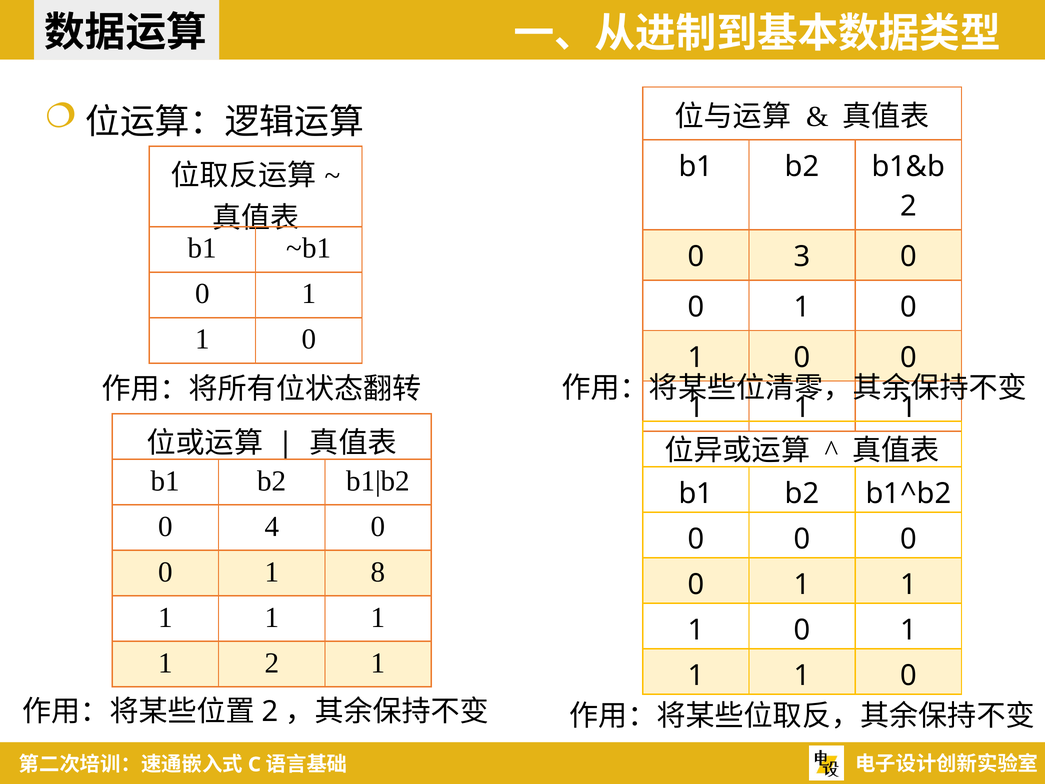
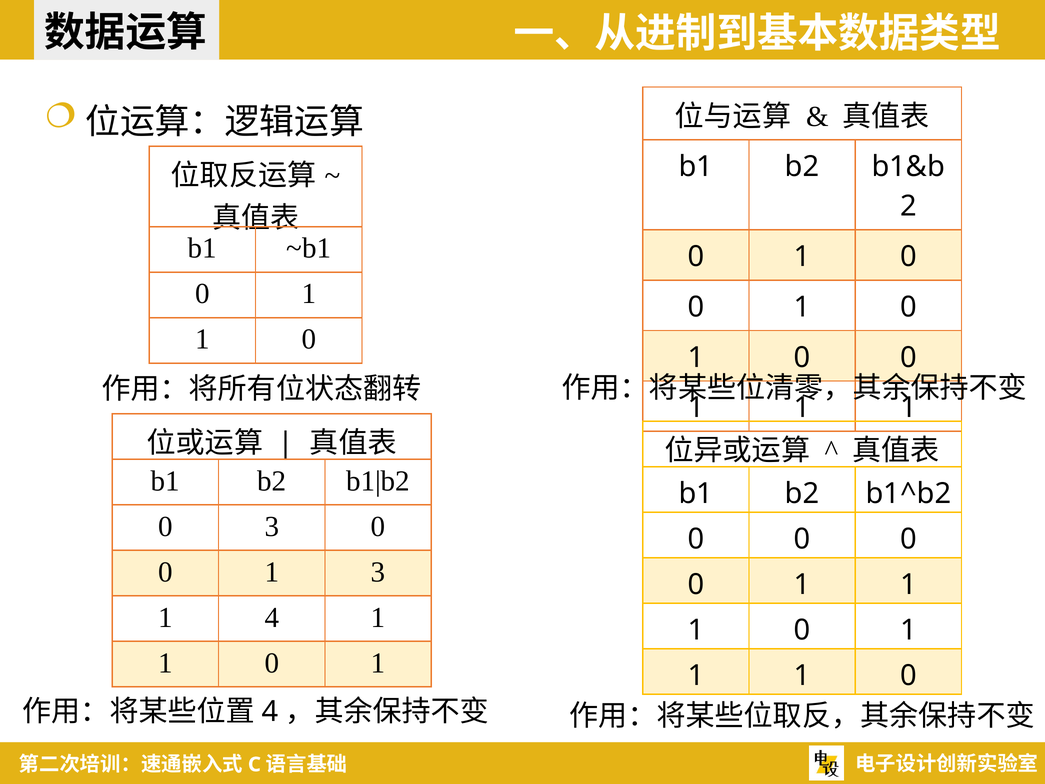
3: 3 -> 1 (802, 257)
0 4: 4 -> 3 (272, 526)
1 8: 8 -> 3 (378, 572)
1: 1 -> 4 (272, 617)
2: 2 -> 0 (272, 663)
2: 2 -> 4 (270, 712)
